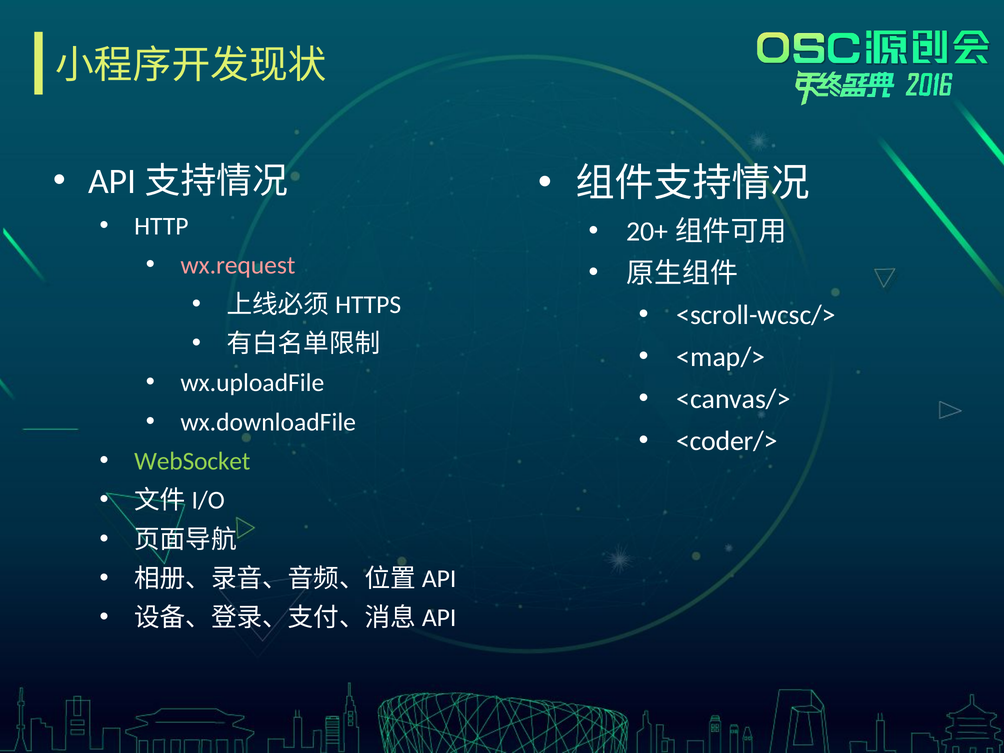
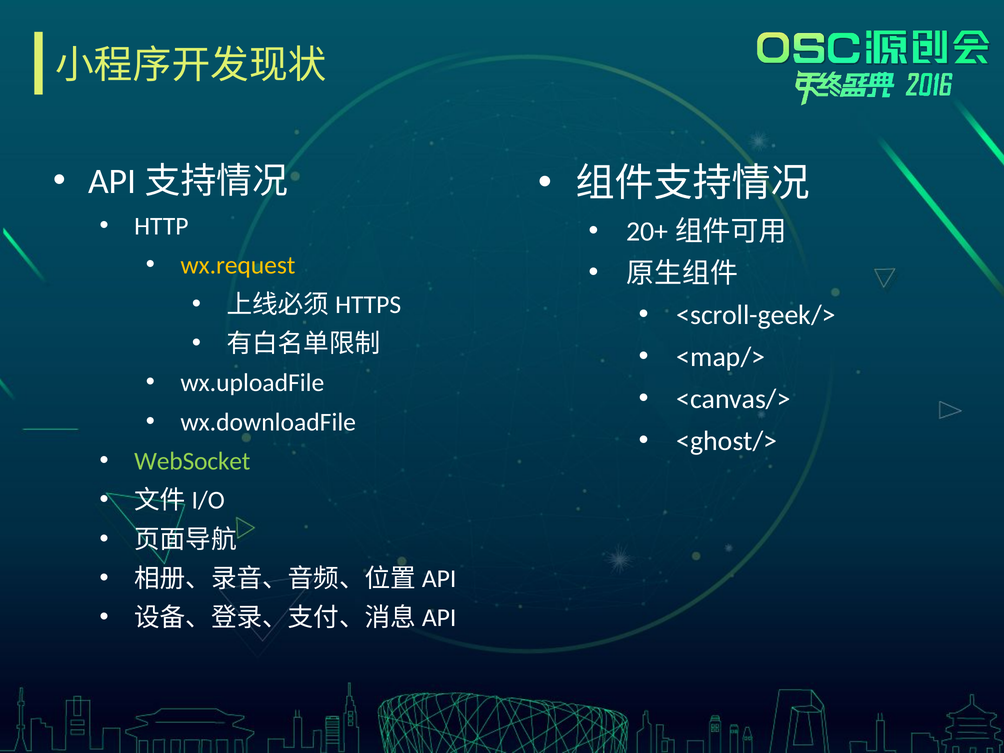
wx.request colour: pink -> yellow (238, 265)
<scroll-wcsc/>: <scroll-wcsc/> -> <scroll-geek/> (756, 315)
<coder/>: <coder/> -> <ghost/> (727, 441)
